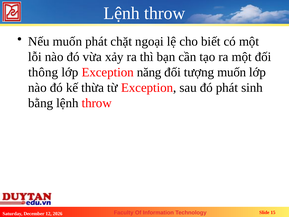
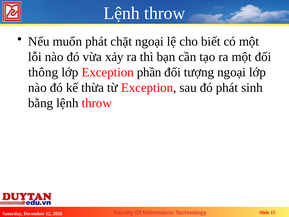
năng: năng -> phần (149, 72)
tượng muốn: muốn -> ngoại (232, 72)
